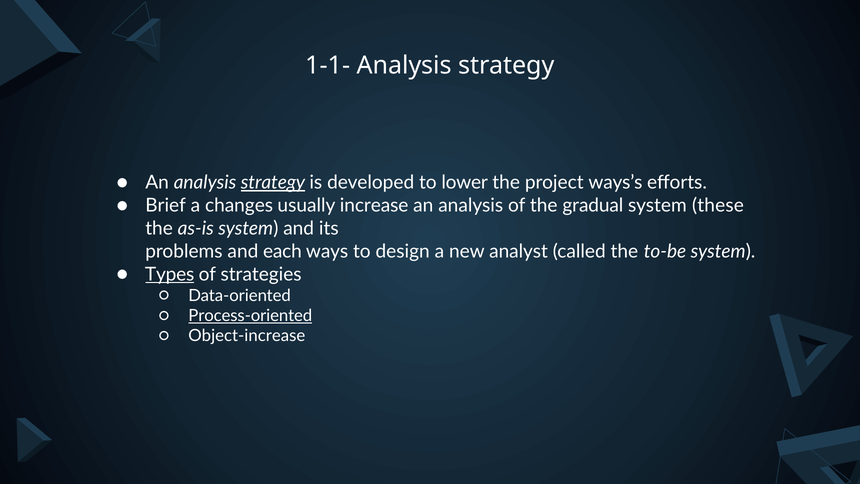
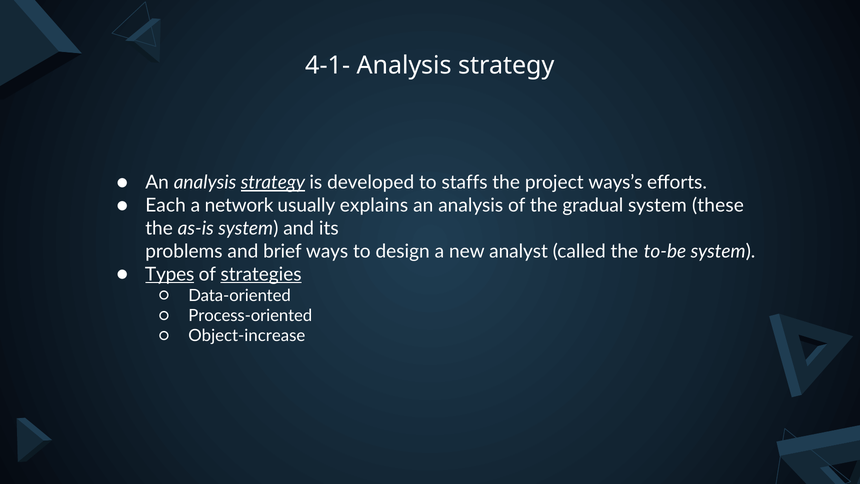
1-1-: 1-1- -> 4-1- (328, 65)
lower: lower -> staffs (465, 182)
Brief: Brief -> Each (166, 205)
changes: changes -> network (239, 205)
increase: increase -> explains (374, 205)
each: each -> brief (282, 251)
strategies underline: none -> present (261, 274)
Process-oriented underline: present -> none (250, 316)
